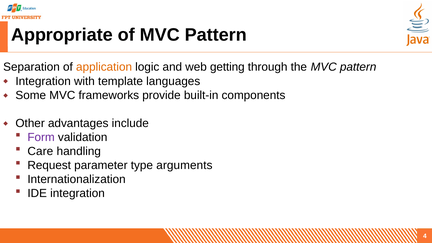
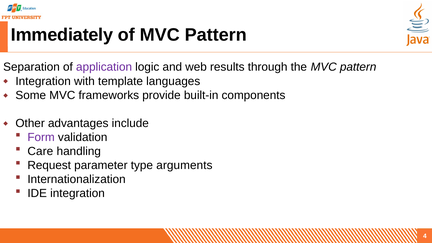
Appropriate: Appropriate -> Immediately (62, 35)
application colour: orange -> purple (104, 67)
getting: getting -> results (227, 67)
